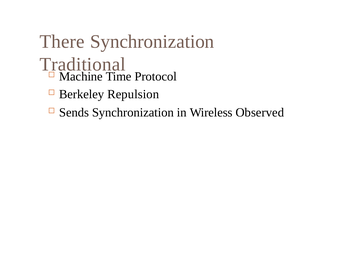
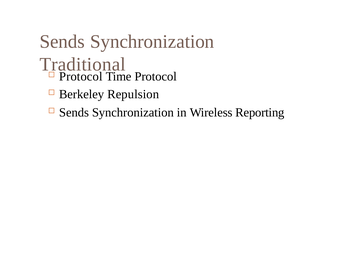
There: There -> Sends (62, 41)
Machine: Machine -> Protocol (81, 76)
Observed: Observed -> Reporting (260, 112)
